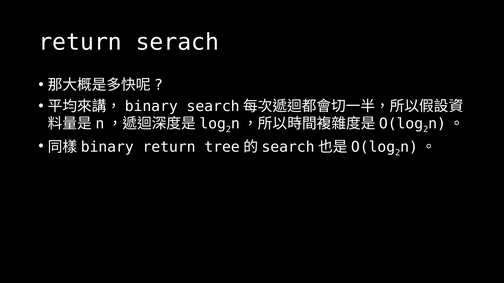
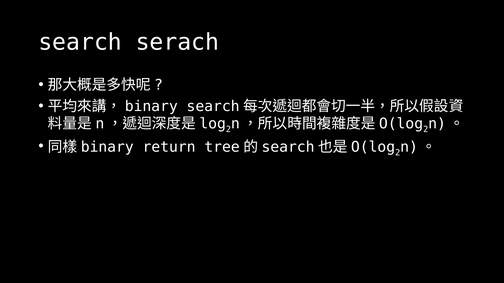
return: return -> search (80, 42)
